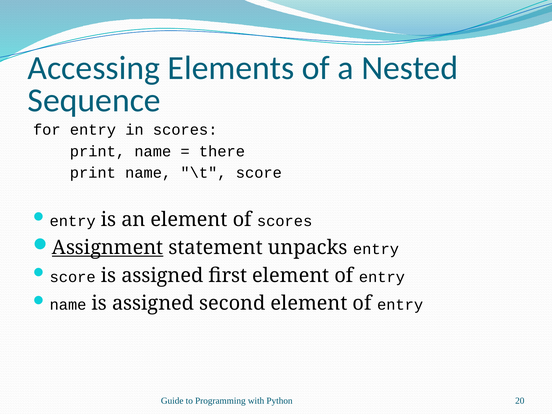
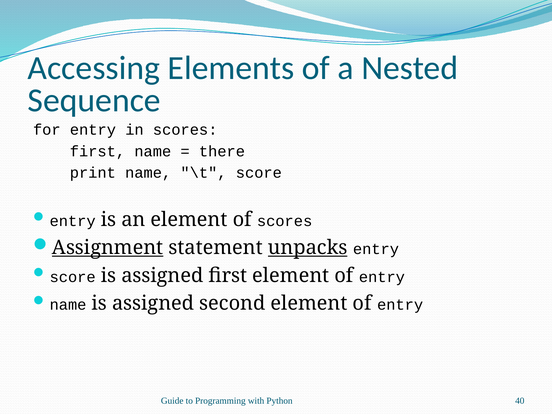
print: print -> first (97, 151)
unpacks underline: none -> present (308, 248)
20: 20 -> 40 (520, 401)
